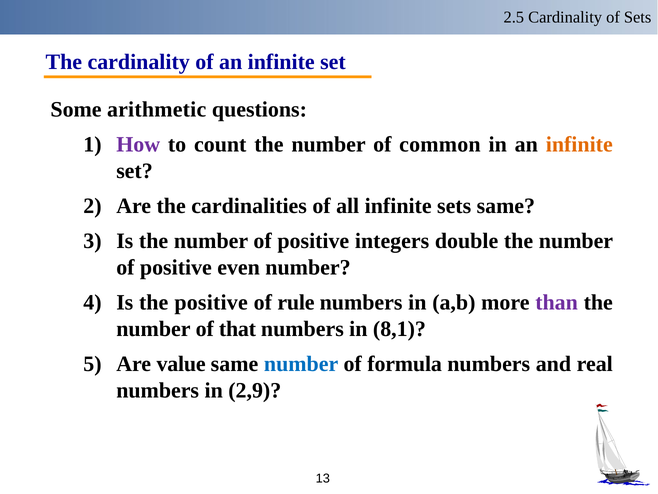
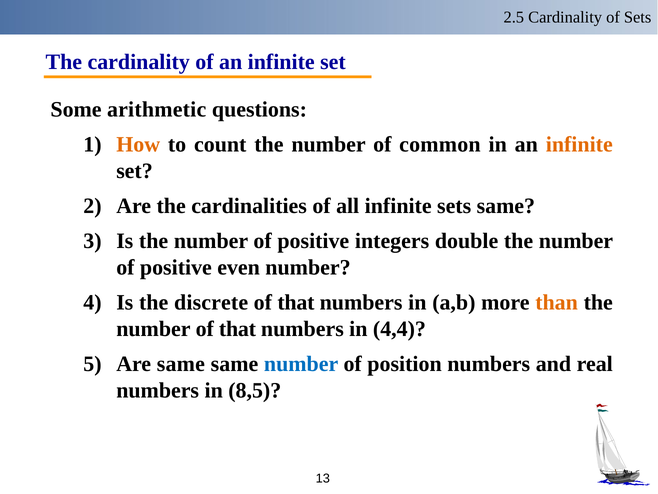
How colour: purple -> orange (138, 144)
the positive: positive -> discrete (211, 302)
rule: rule -> that (296, 302)
than colour: purple -> orange (557, 302)
8,1: 8,1 -> 4,4 (399, 329)
Are value: value -> same (181, 364)
formula: formula -> position (405, 364)
2,9: 2,9 -> 8,5 (255, 390)
